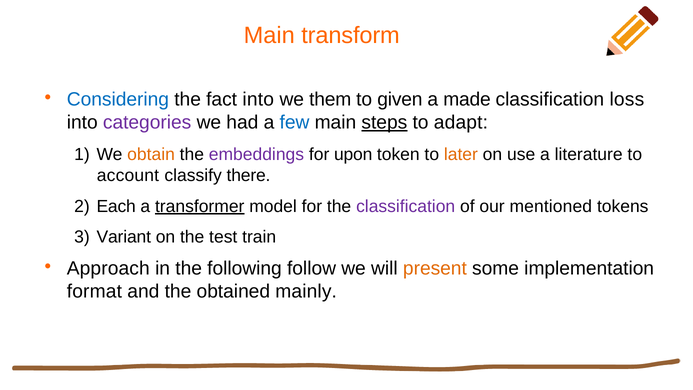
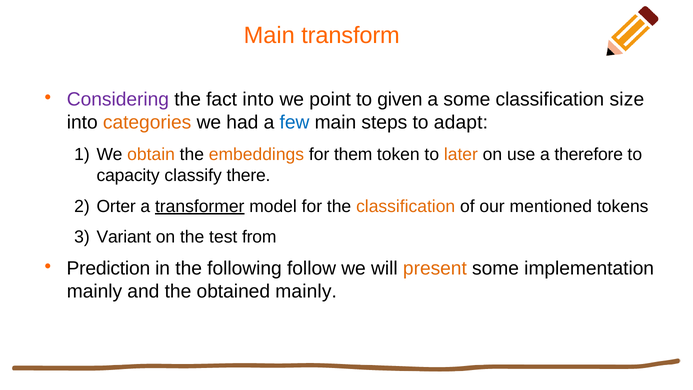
Considering colour: blue -> purple (118, 99)
them: them -> point (330, 99)
a made: made -> some (467, 99)
loss: loss -> size (627, 99)
categories colour: purple -> orange (147, 122)
steps underline: present -> none (384, 122)
embeddings colour: purple -> orange (256, 154)
upon: upon -> them (353, 154)
literature: literature -> therefore (589, 154)
account: account -> capacity (128, 175)
Each: Each -> Orter (116, 206)
classification colour: purple -> orange (406, 206)
train: train -> from (259, 237)
Approach: Approach -> Prediction (108, 268)
format: format -> mainly (94, 291)
